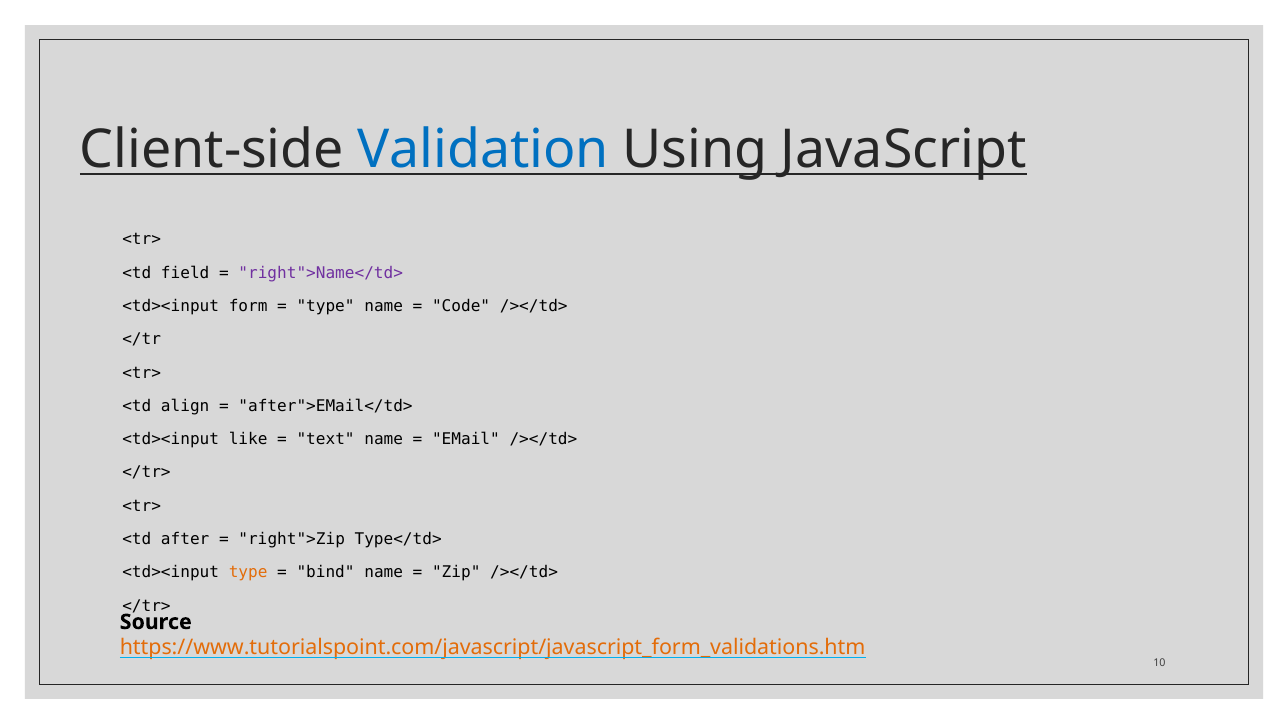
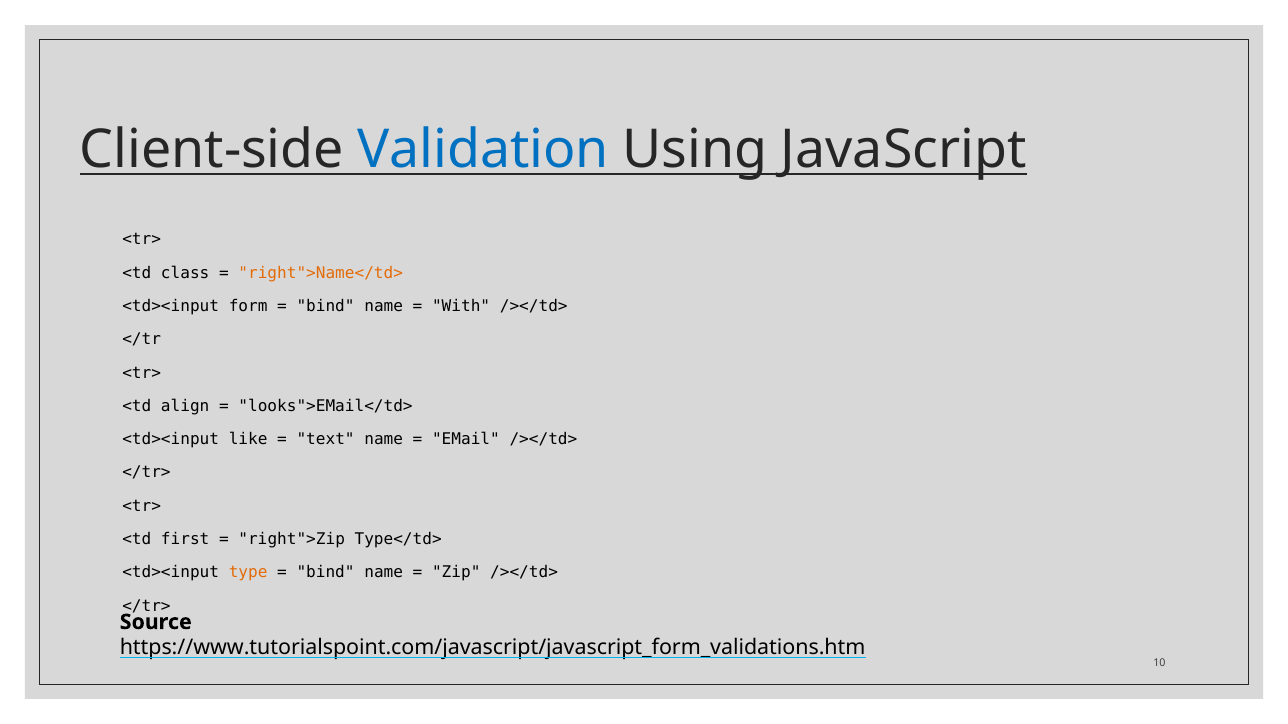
field: field -> class (185, 273)
right">Name</td> colour: purple -> orange (321, 273)
type: type -> bind (326, 306)
Code: Code -> With (461, 306)
after">EMail</td>: after">EMail</td> -> looks">EMail</td> (326, 406)
after: after -> first (185, 540)
https://www.tutorialspoint.com/javascript/javascript_form_validations.htm colour: orange -> black (493, 648)
